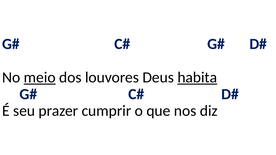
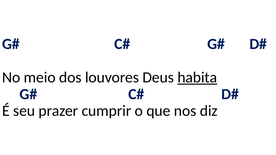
meio underline: present -> none (40, 78)
